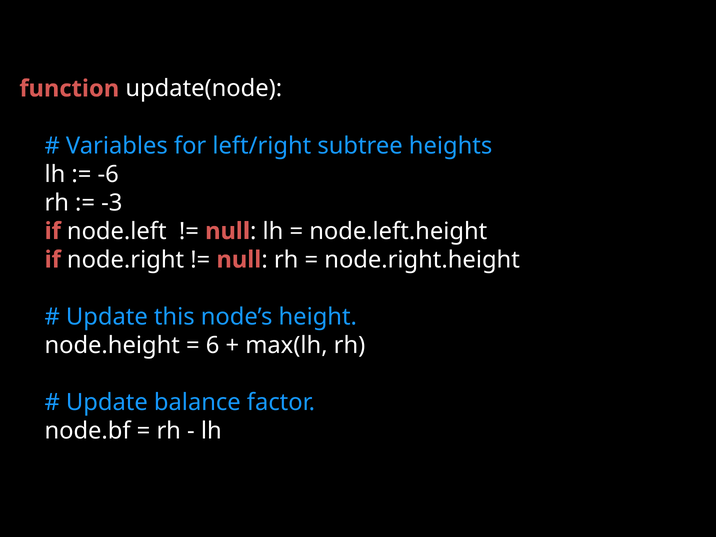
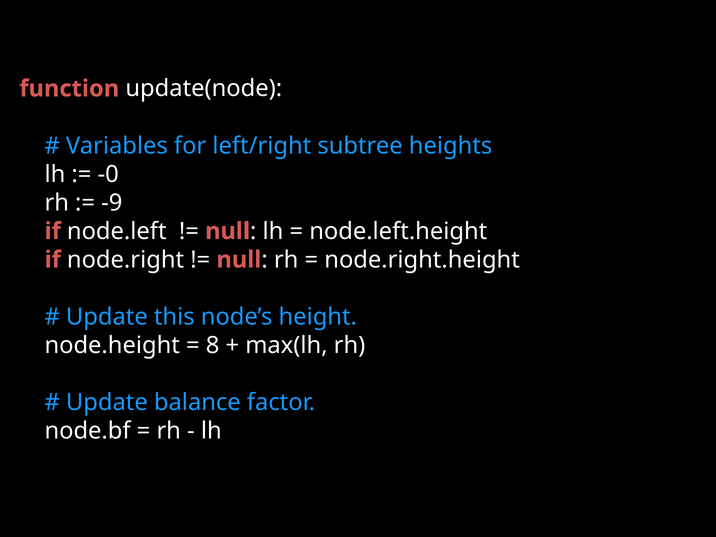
-6: -6 -> -0 (108, 174)
-3: -3 -> -9 (112, 203)
6: 6 -> 8 (213, 345)
